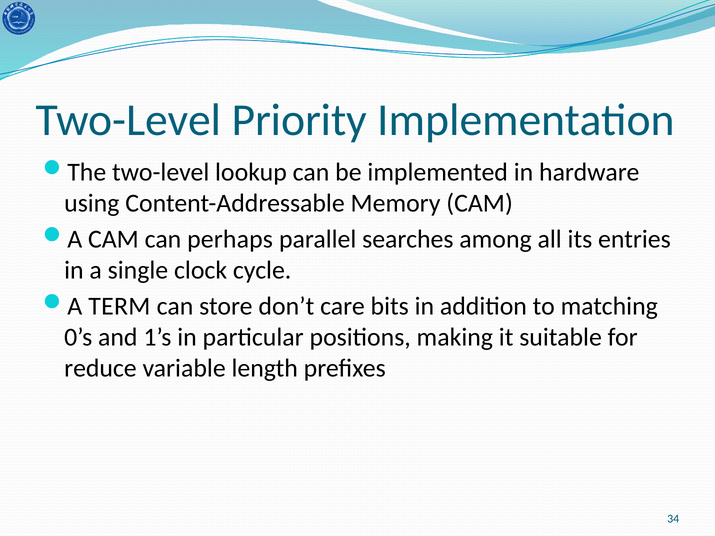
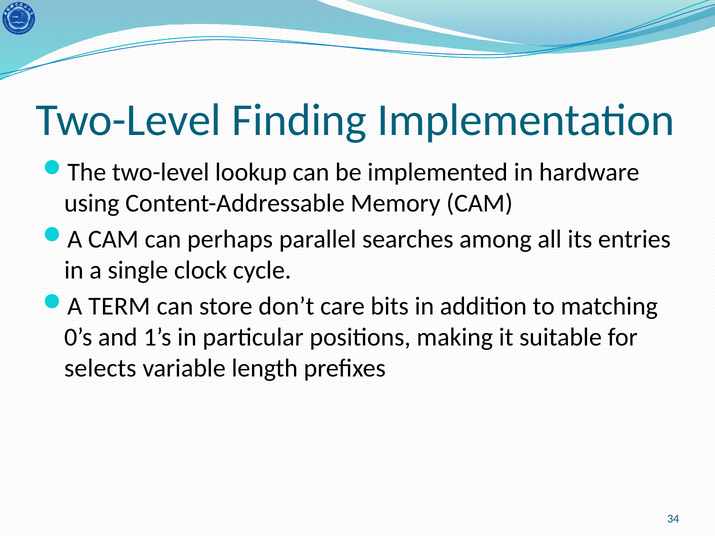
Priority: Priority -> Finding (299, 120)
reduce: reduce -> selects (100, 368)
